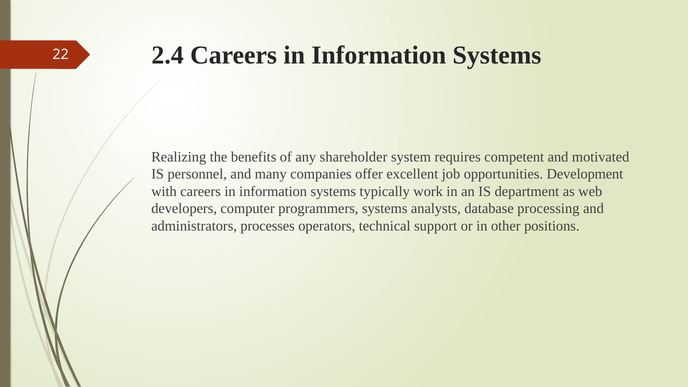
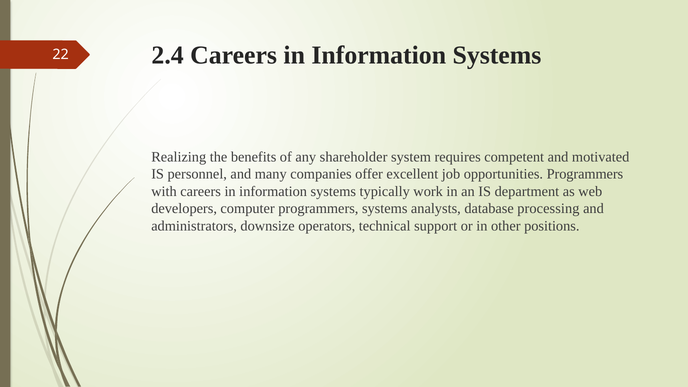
opportunities Development: Development -> Programmers (585, 174)
processes: processes -> downsize (268, 226)
